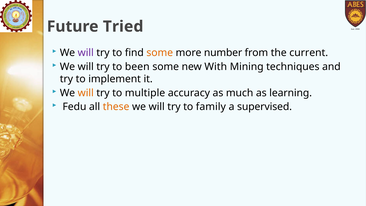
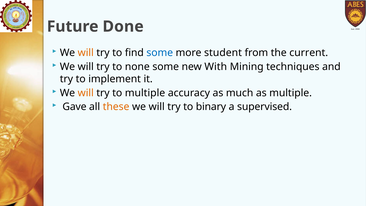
Tried: Tried -> Done (123, 26)
will colour: purple -> orange (86, 53)
some colour: orange -> blue (160, 53)
number: number -> student (223, 53)
been: been -> none (137, 67)
as learning: learning -> multiple (291, 93)
Fedu: Fedu -> Gave (74, 107)
family: family -> binary (211, 107)
